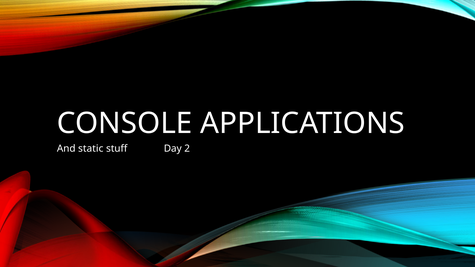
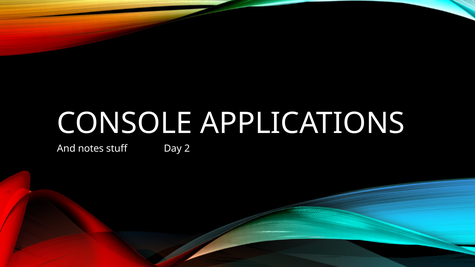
static: static -> notes (91, 149)
